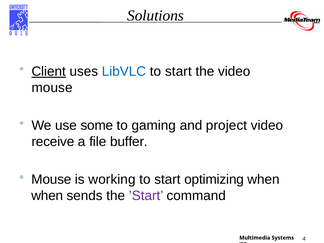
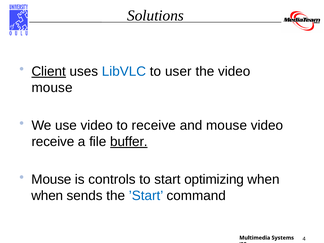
start: start -> user (178, 71)
use some: some -> video (97, 125)
to gaming: gaming -> receive (154, 125)
and project: project -> mouse (227, 125)
buffer underline: none -> present (129, 142)
working: working -> controls (112, 179)
’Start colour: purple -> blue (146, 196)
